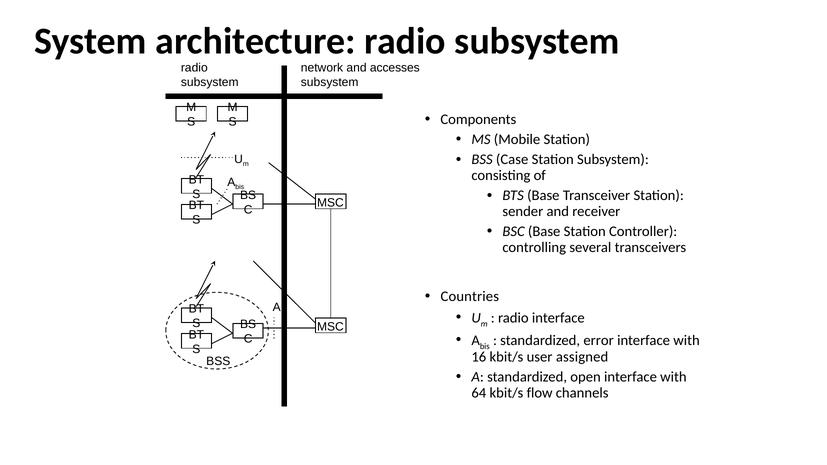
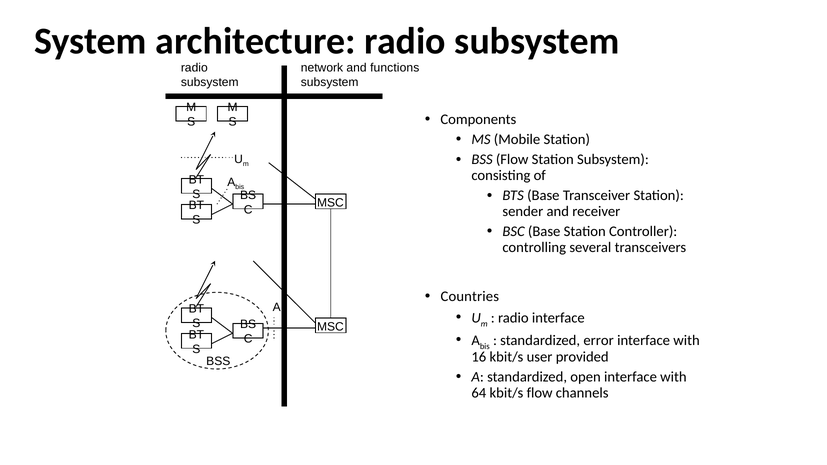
accesses: accesses -> functions (395, 68)
BSS Case: Case -> Flow (512, 160)
assigned: assigned -> provided (582, 357)
